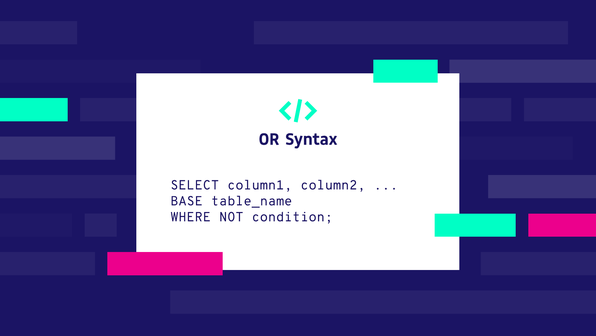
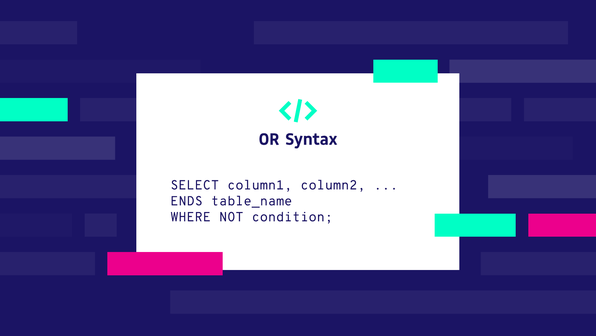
BASE: BASE -> ENDS (187, 201)
